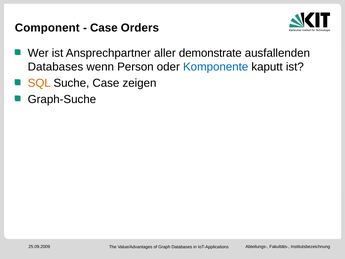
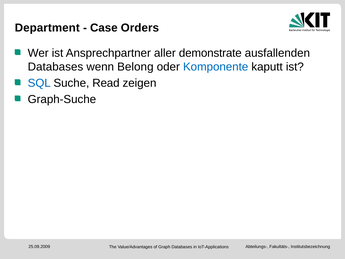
Component: Component -> Department (47, 28)
Person: Person -> Belong (135, 67)
SQL colour: orange -> blue (39, 83)
Suche Case: Case -> Read (106, 83)
